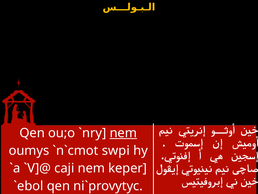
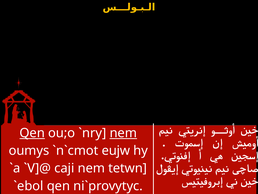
Qen underline: none -> present (32, 133)
swpi: swpi -> eujw (116, 150)
keper: keper -> tetwn (128, 168)
